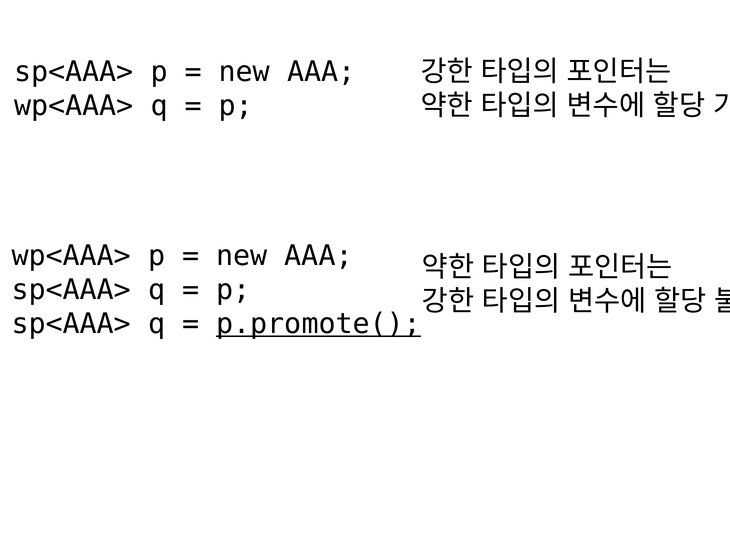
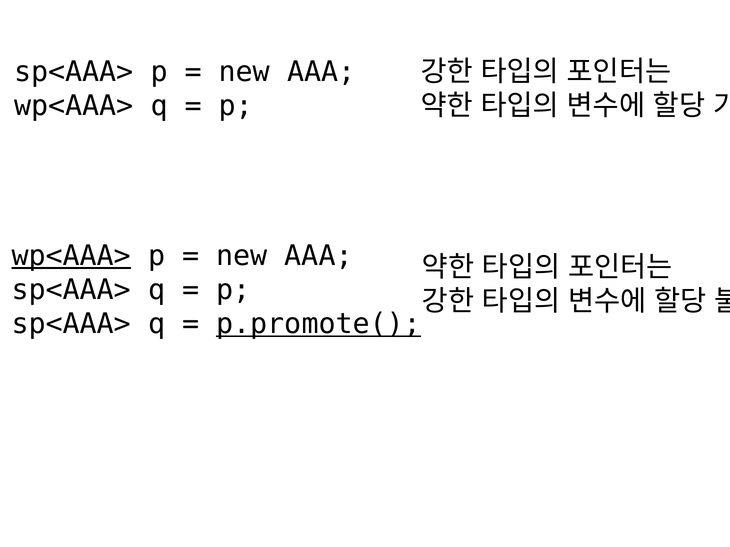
wp<AAA> underline: none -> present (71, 256)
